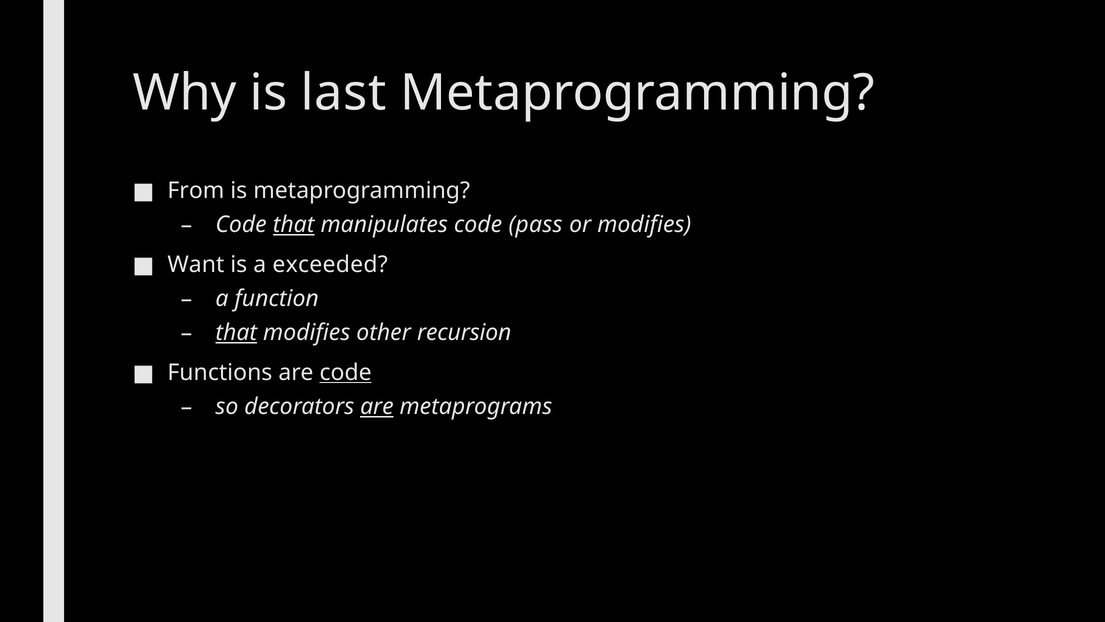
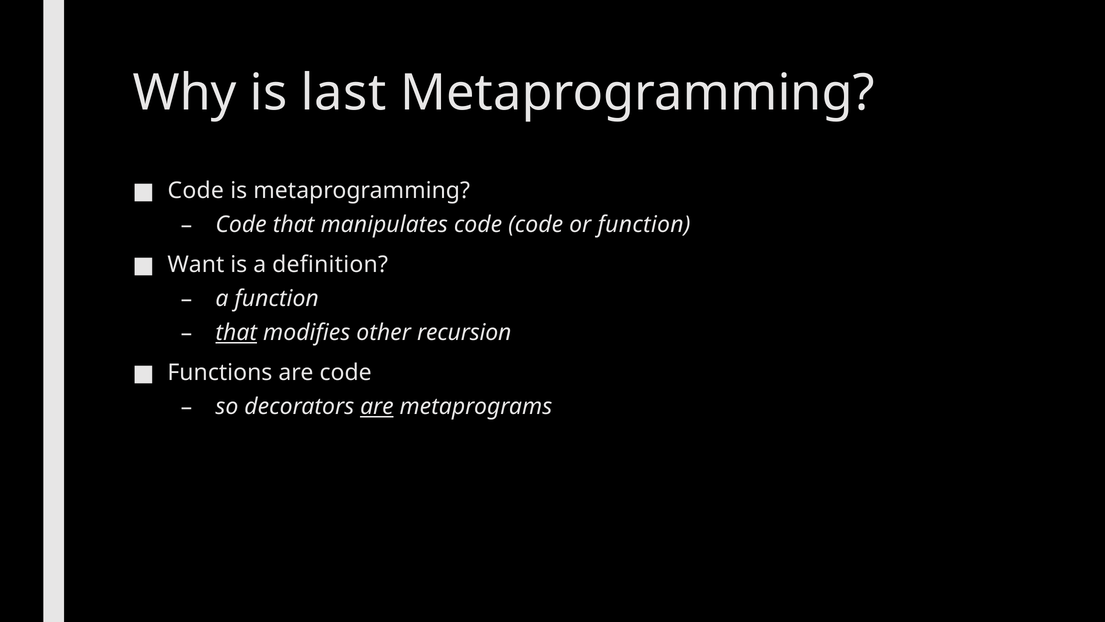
From: From -> Code (196, 191)
that underline: present -> none (294, 225)
code pass: pass -> code (536, 225)
or modifies: modifies -> function (644, 225)
exceeded: exceeded -> definition (330, 265)
code underline: present -> none (346, 372)
